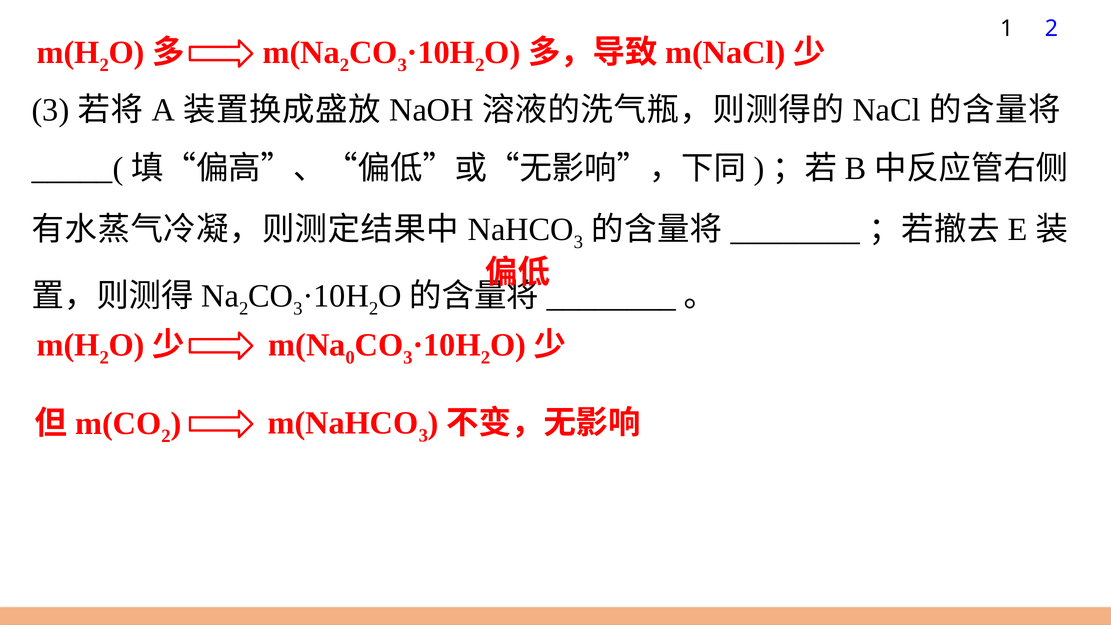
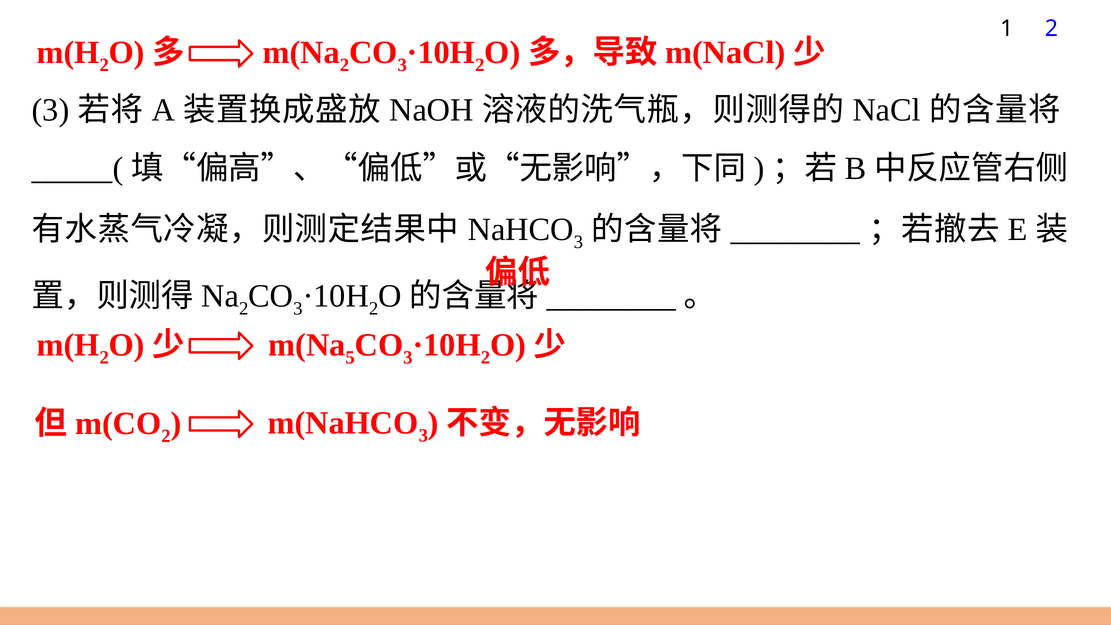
0: 0 -> 5 (350, 358)
